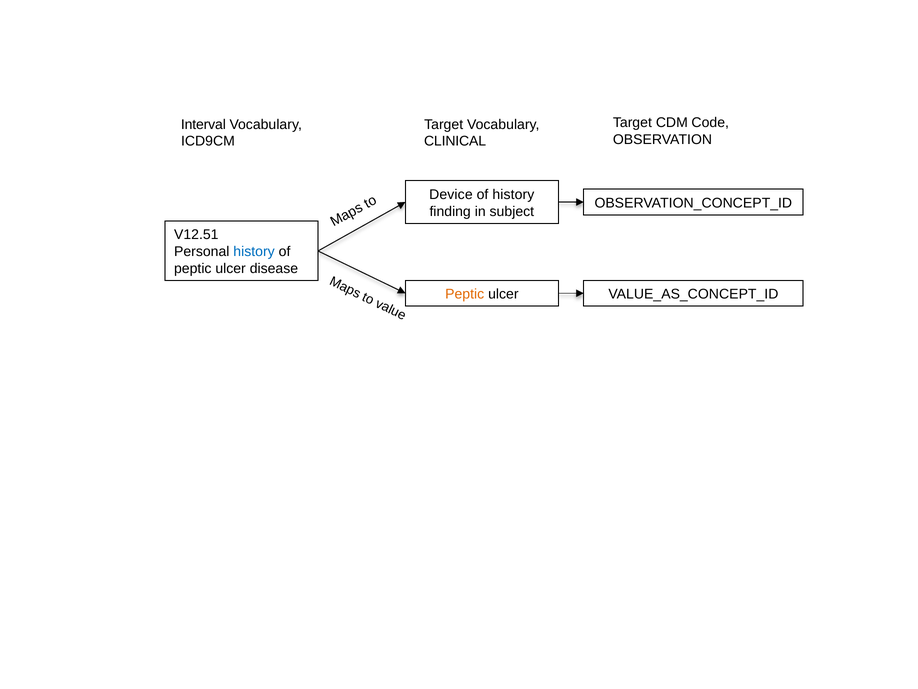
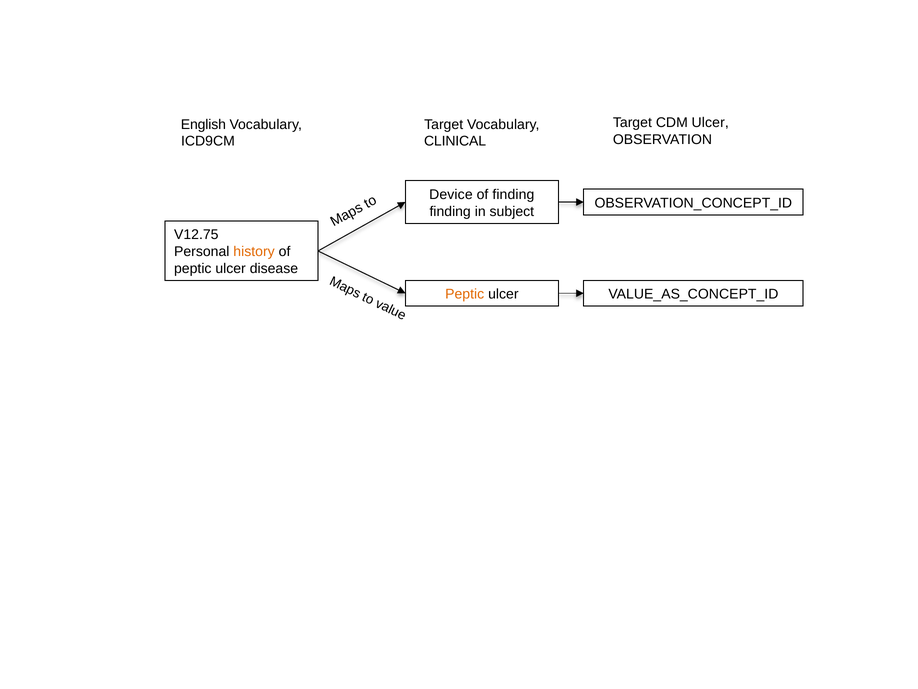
CDM Code: Code -> Ulcer (710, 123)
Interval: Interval -> English (203, 124)
of history: history -> finding (513, 194)
V12.51: V12.51 -> V12.75 (196, 235)
history colour: blue -> orange (254, 251)
